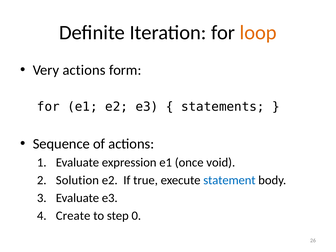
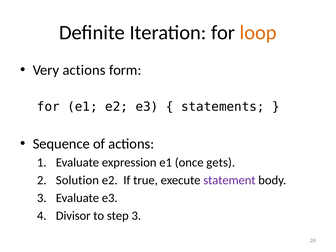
void: void -> gets (221, 163)
statement colour: blue -> purple (229, 180)
Create: Create -> Divisor (73, 216)
step 0: 0 -> 3 (136, 216)
